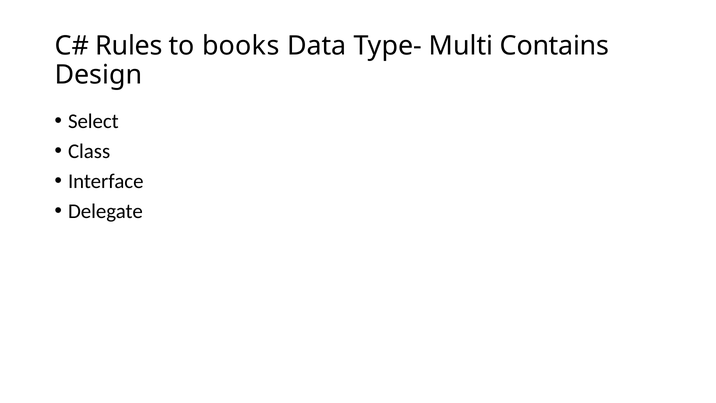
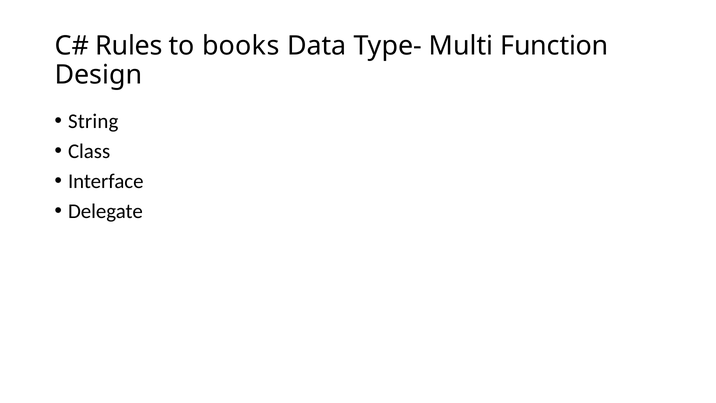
Contains: Contains -> Function (554, 46)
Select: Select -> String (93, 121)
